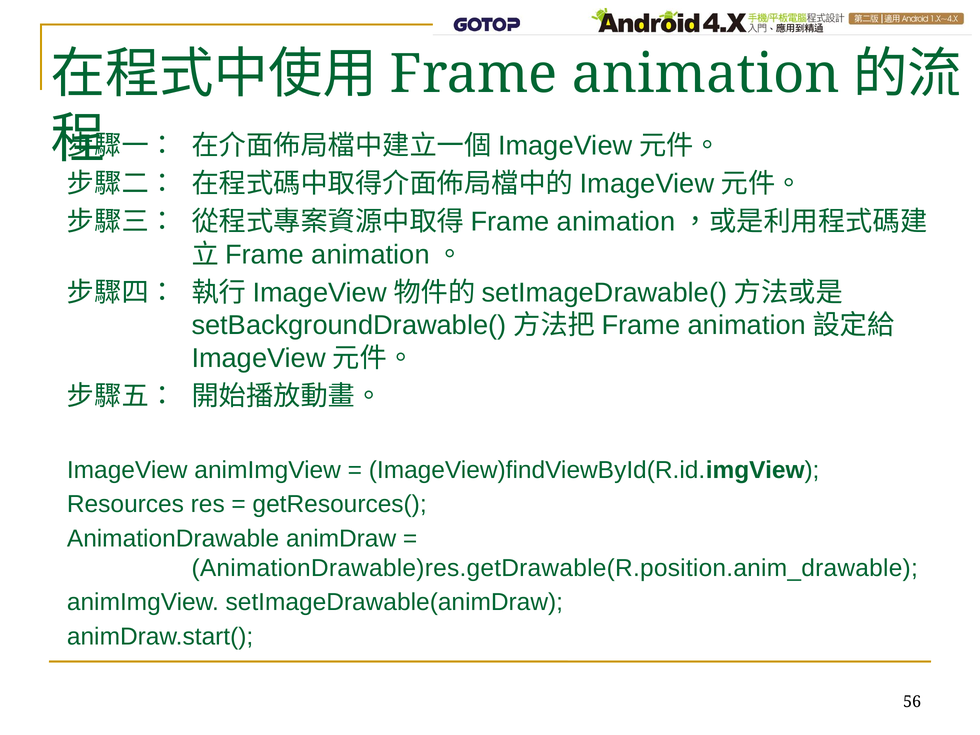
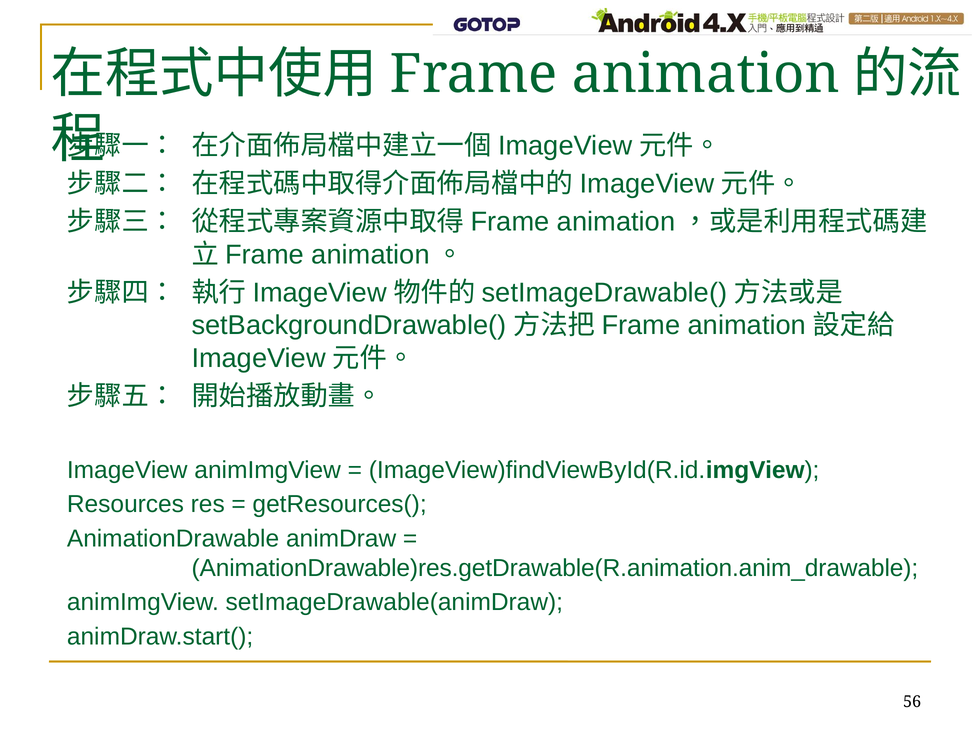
AnimationDrawable)res.getDrawable(R.position.anim_drawable: AnimationDrawable)res.getDrawable(R.position.anim_drawable -> AnimationDrawable)res.getDrawable(R.animation.anim_drawable (555, 568)
